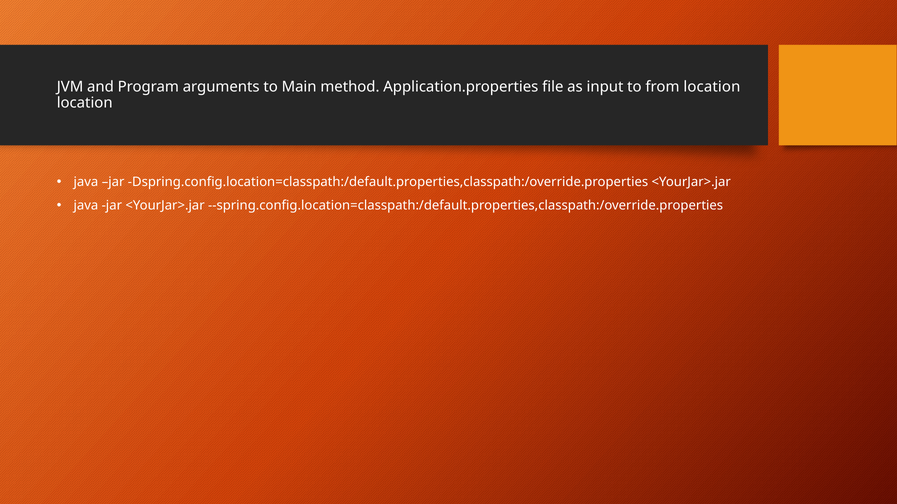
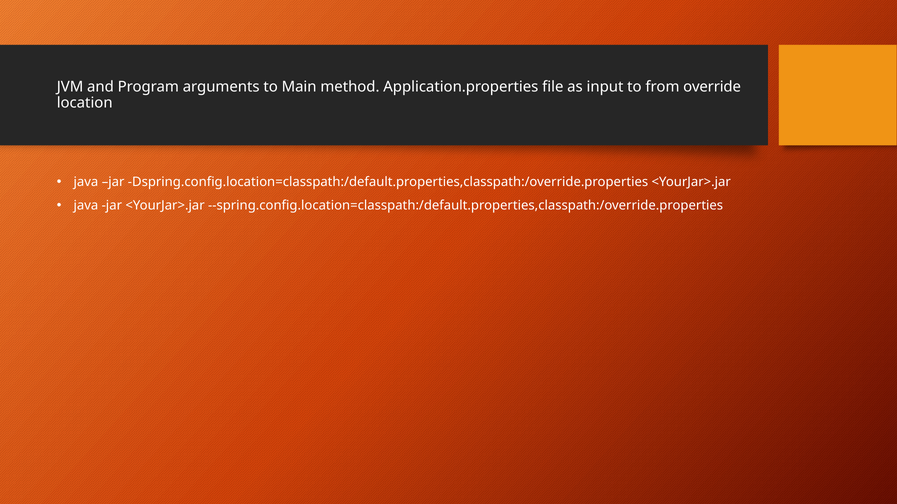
from location: location -> override (712, 87)
